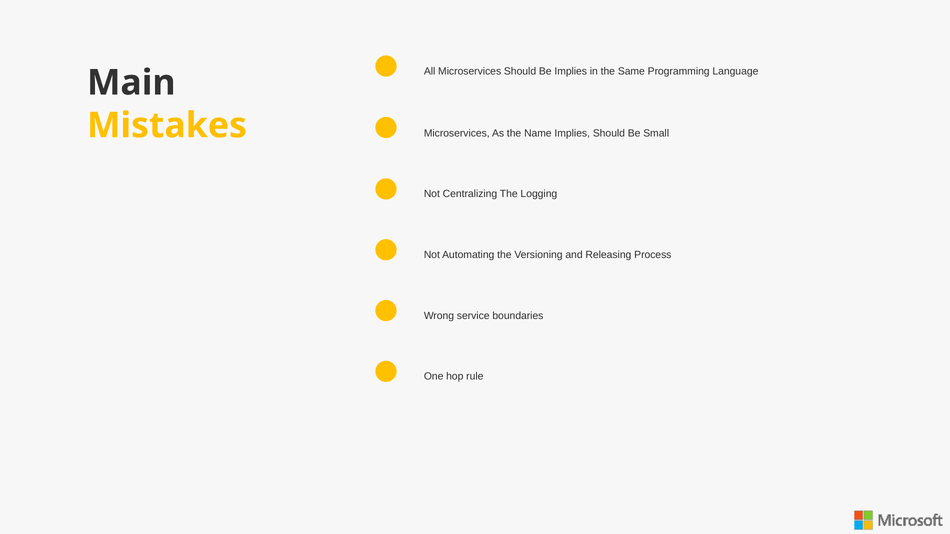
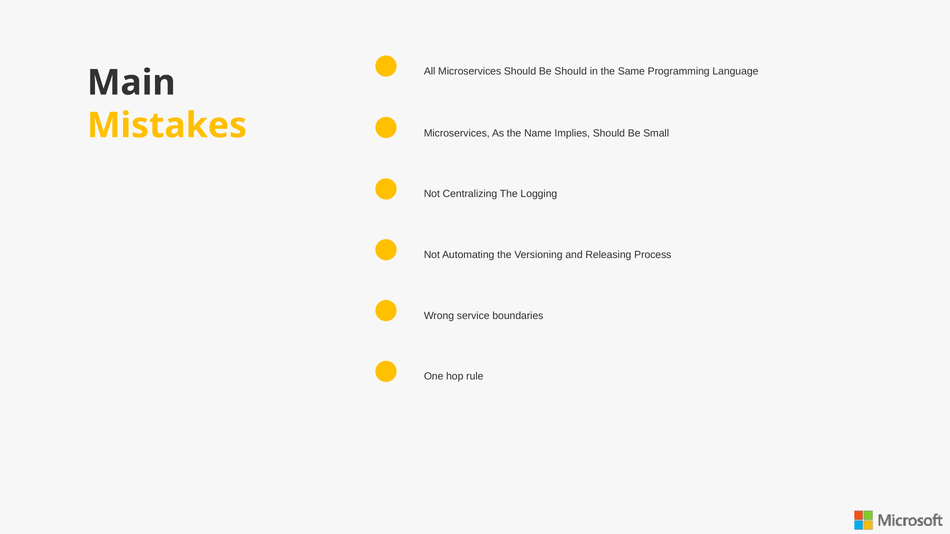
Be Implies: Implies -> Should (571, 71)
